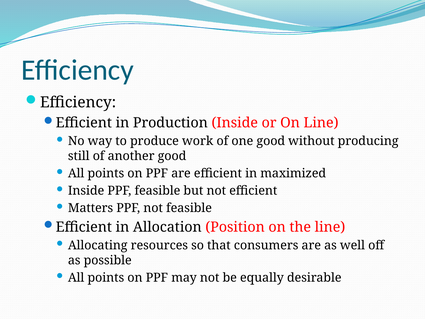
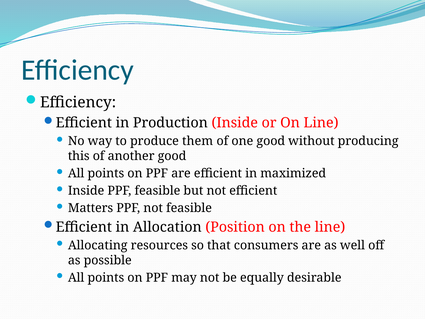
work: work -> them (198, 141)
still: still -> this (79, 156)
